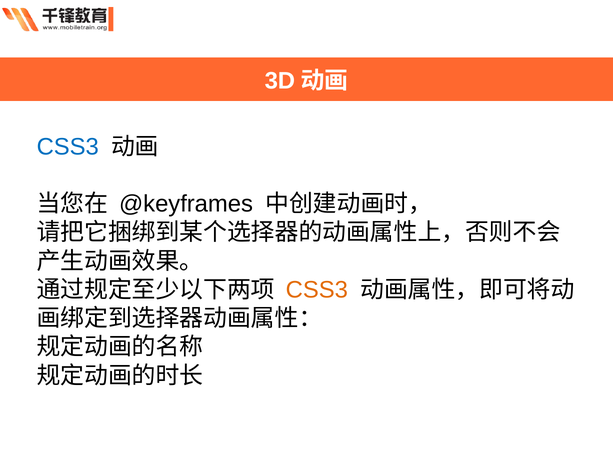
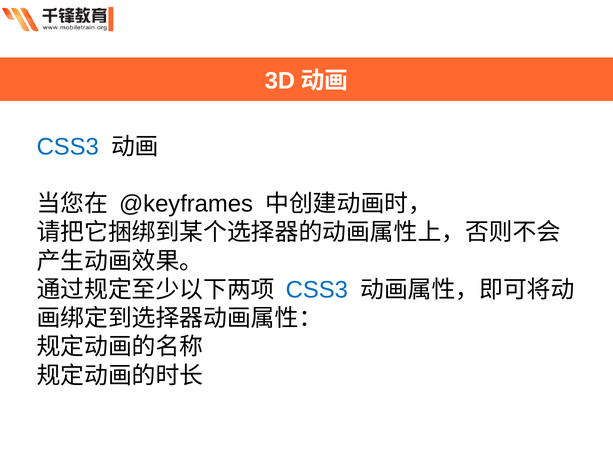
CSS3 colour: orange -> blue (317, 290)
